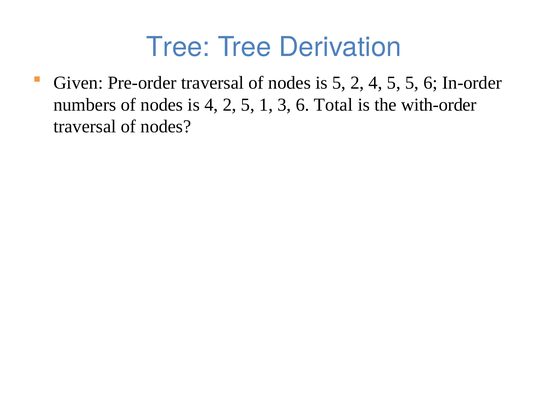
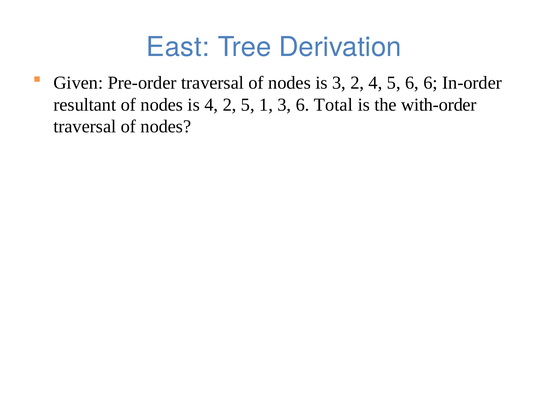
Tree: Tree -> East (178, 47)
is 5: 5 -> 3 (339, 83)
5 5: 5 -> 6 (412, 83)
numbers: numbers -> resultant (85, 105)
